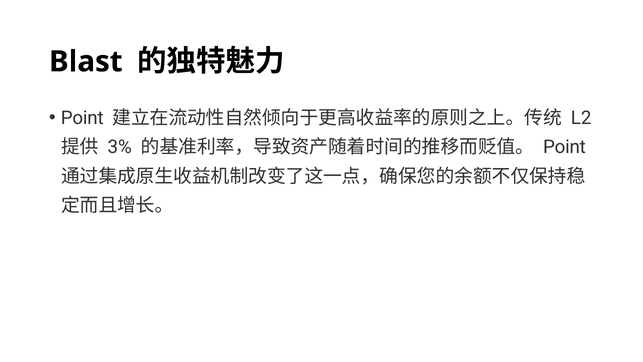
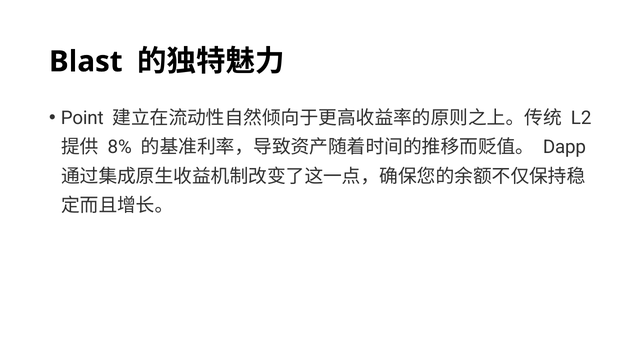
3%: 3% -> 8% (120, 147)
Point: Point -> Dapp (564, 147)
